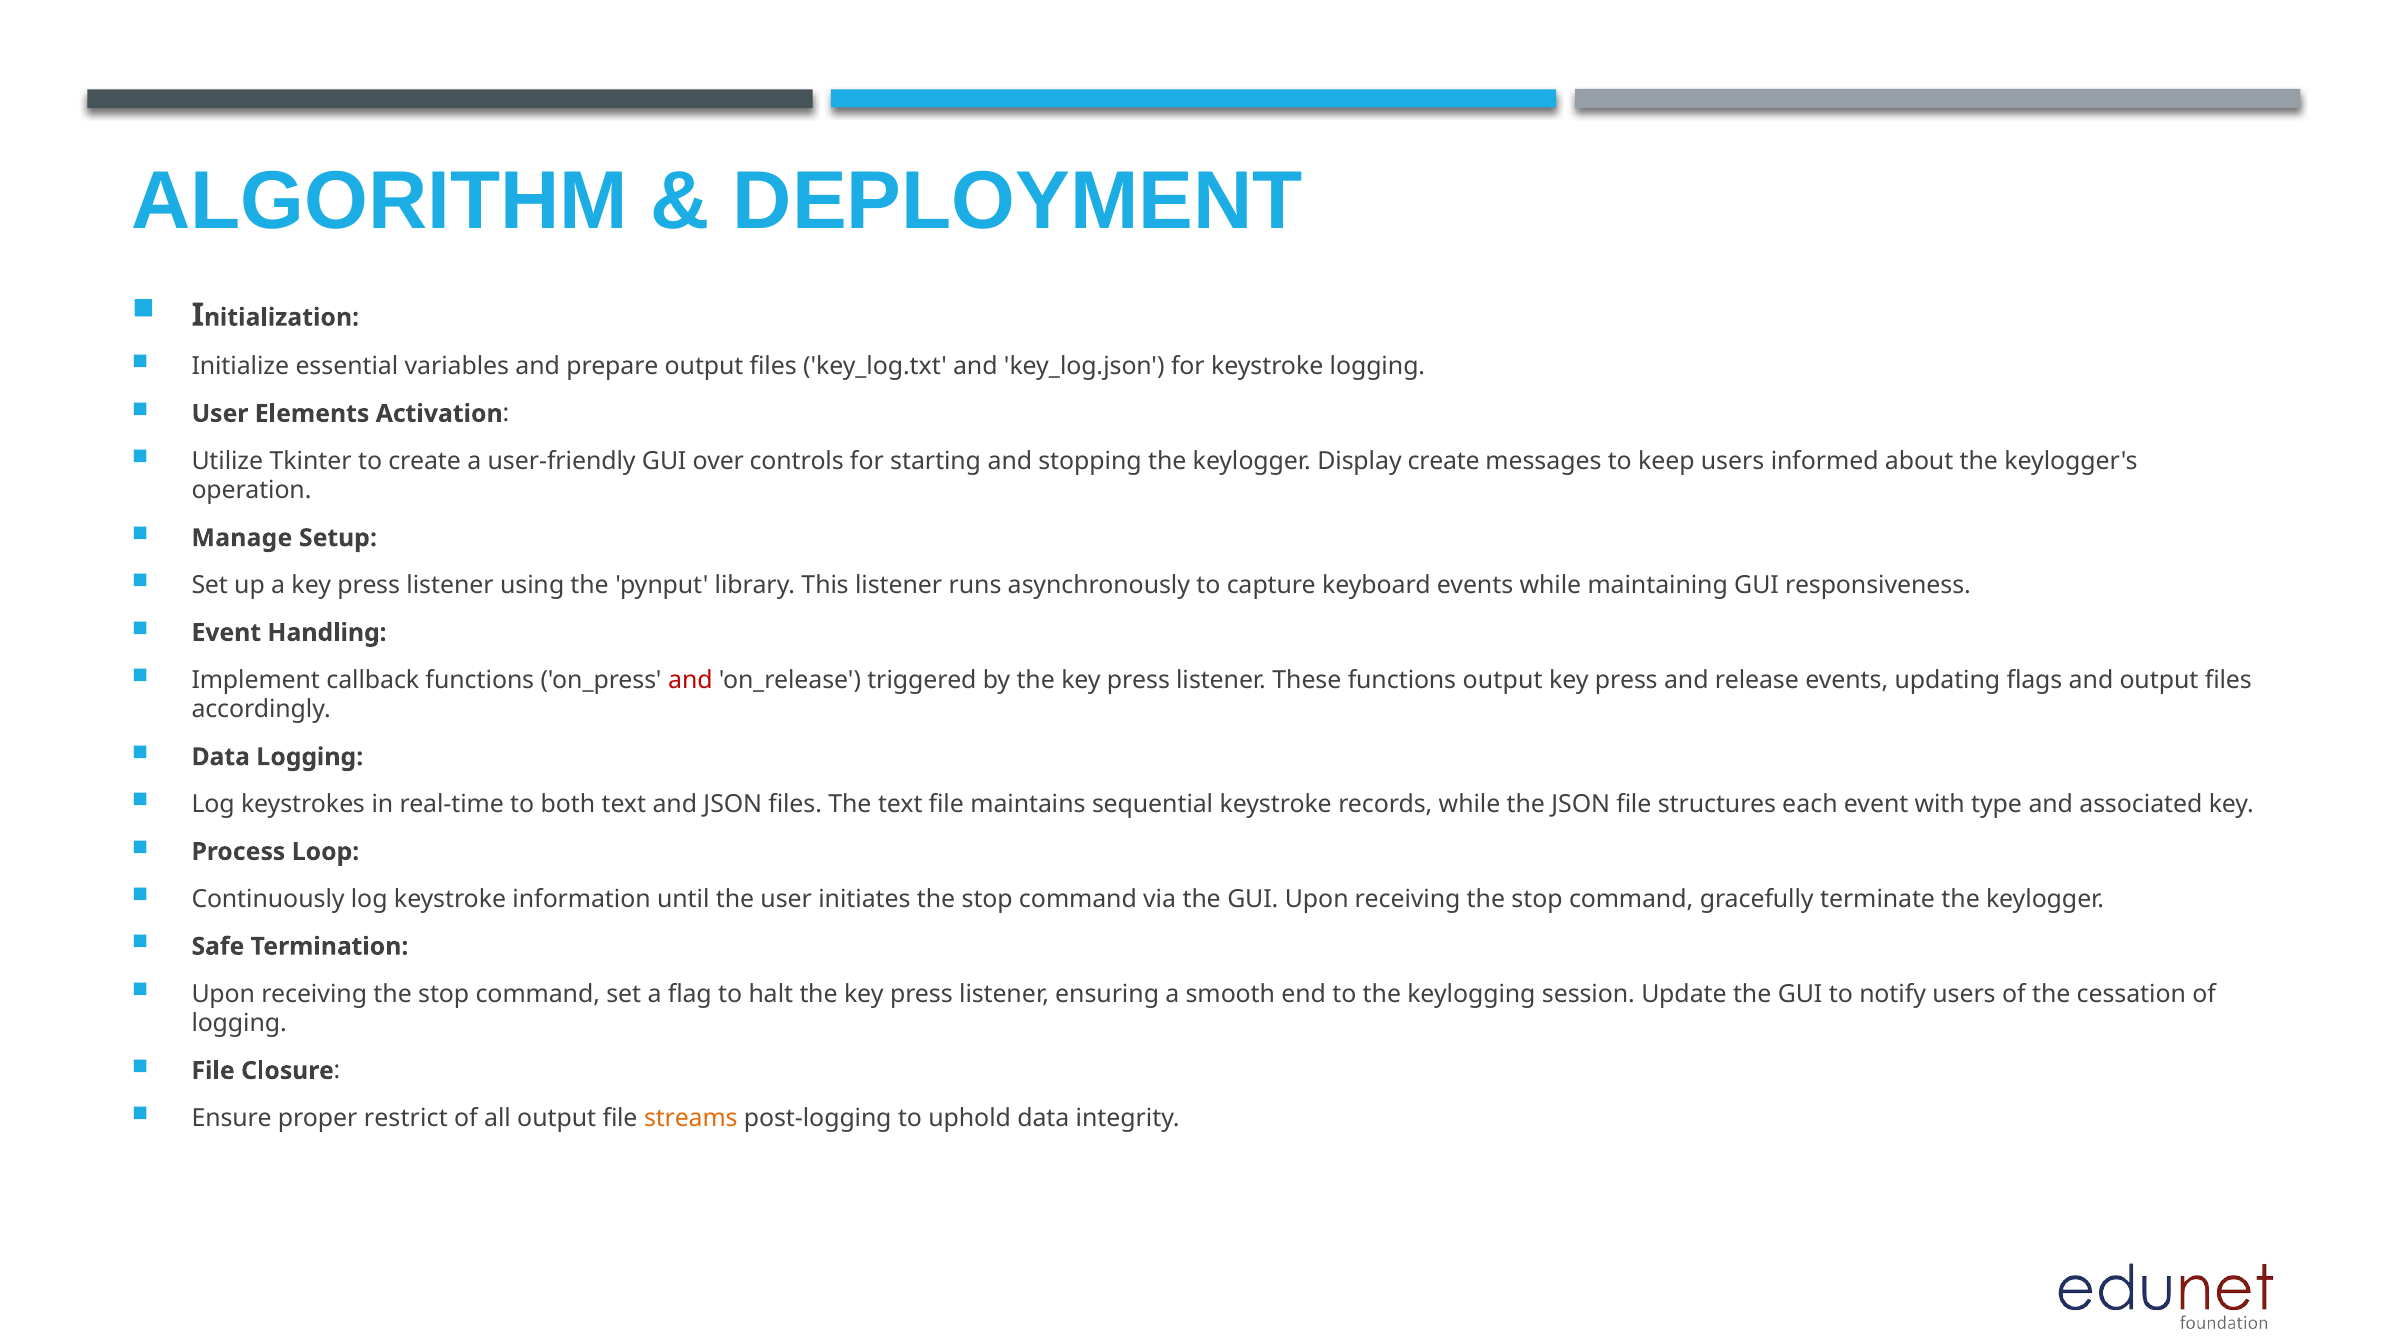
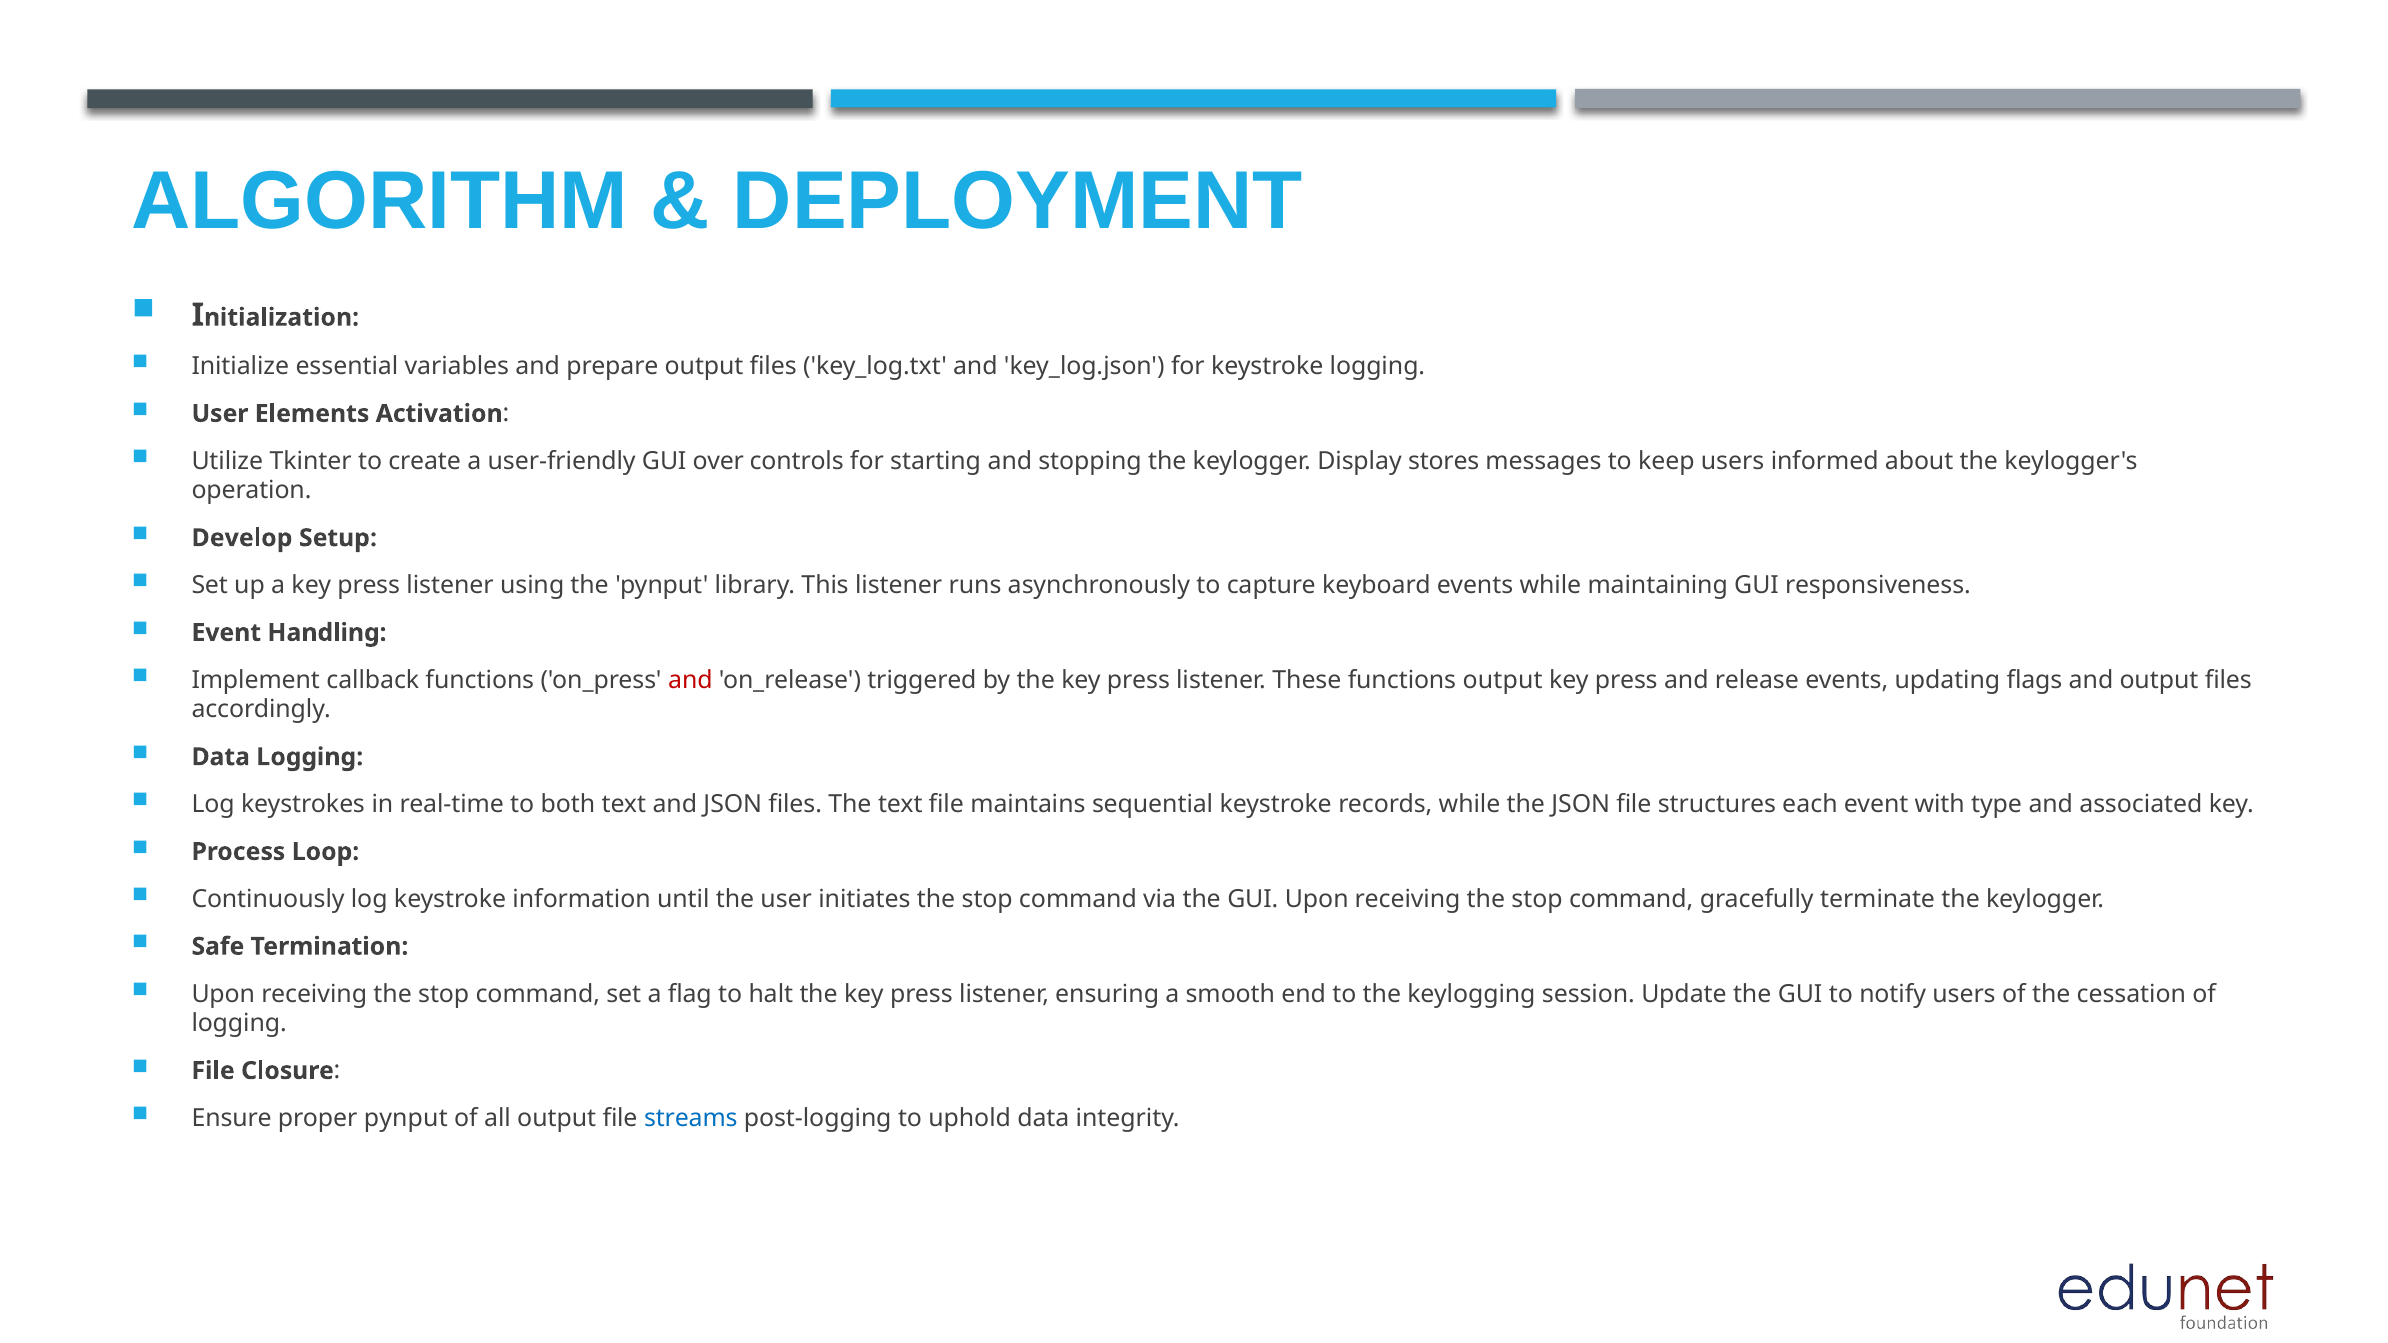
Display create: create -> stores (1444, 461)
Manage: Manage -> Develop (242, 538)
proper restrict: restrict -> pynput (406, 1118)
streams colour: orange -> blue (691, 1118)
